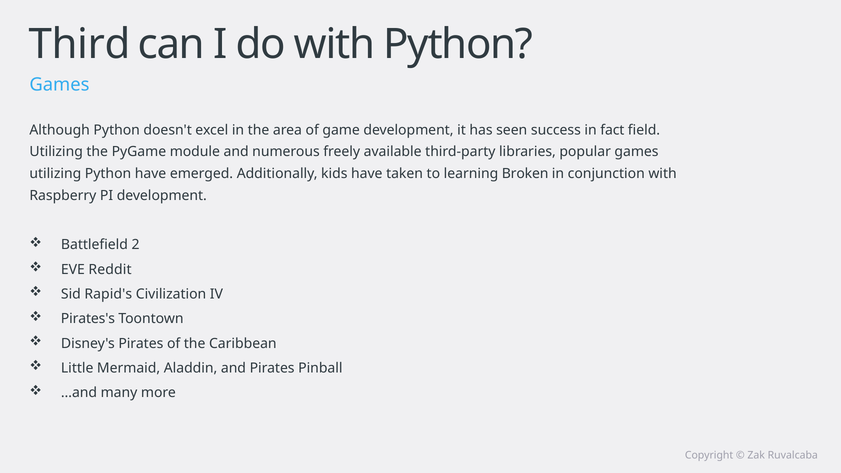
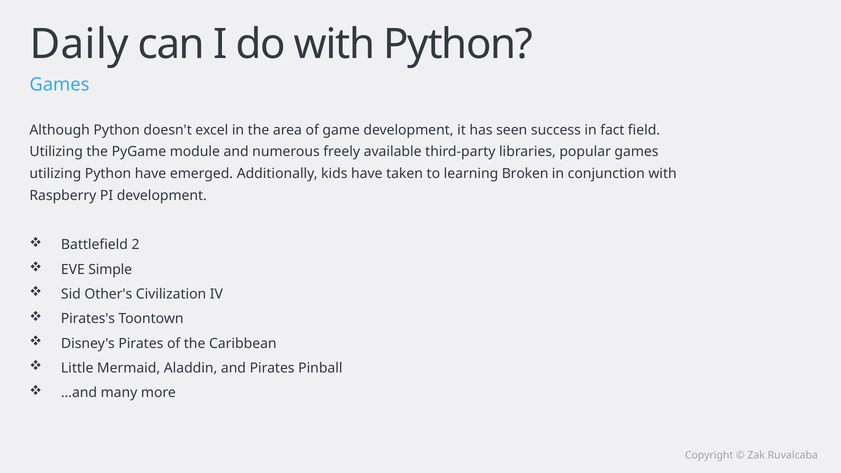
Third: Third -> Daily (79, 44)
Reddit: Reddit -> Simple (110, 269)
Rapid's: Rapid's -> Other's (108, 294)
